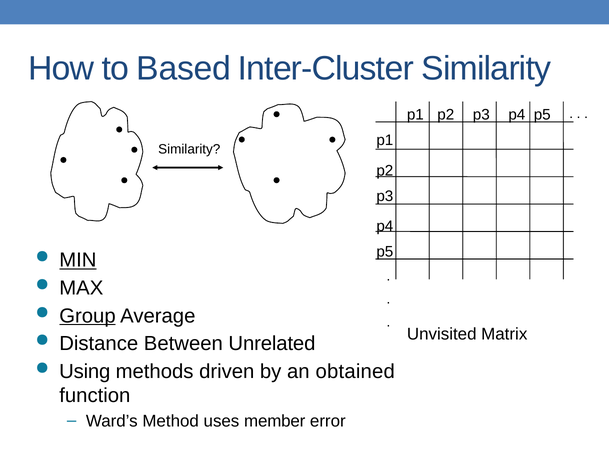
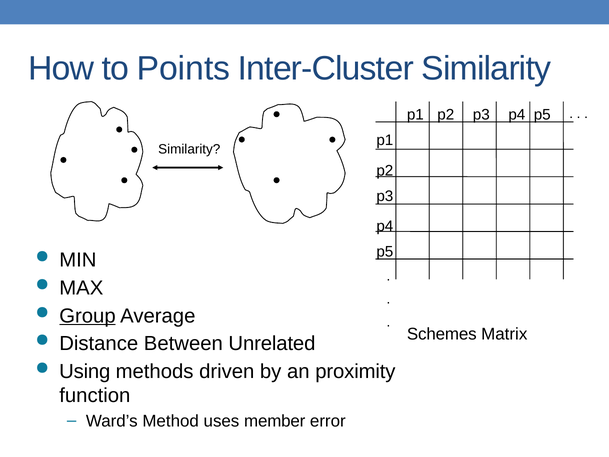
Based: Based -> Points (184, 68)
MIN underline: present -> none (78, 260)
Unvisited: Unvisited -> Schemes (442, 334)
obtained: obtained -> proximity (355, 371)
